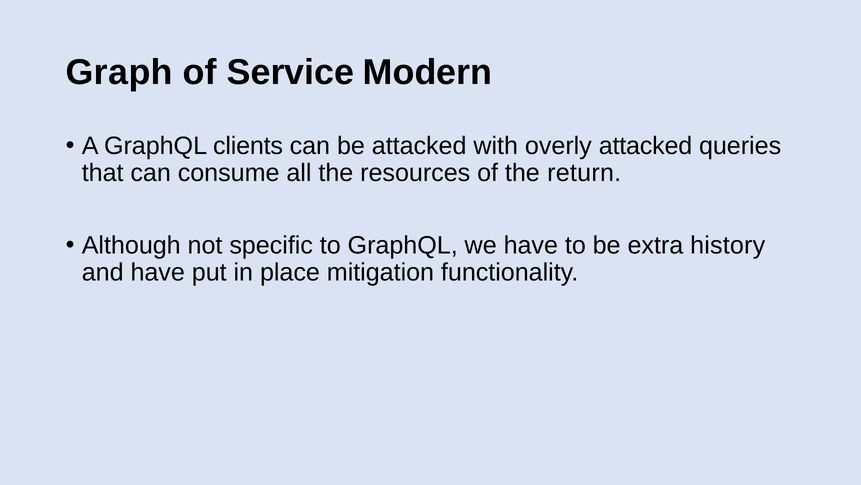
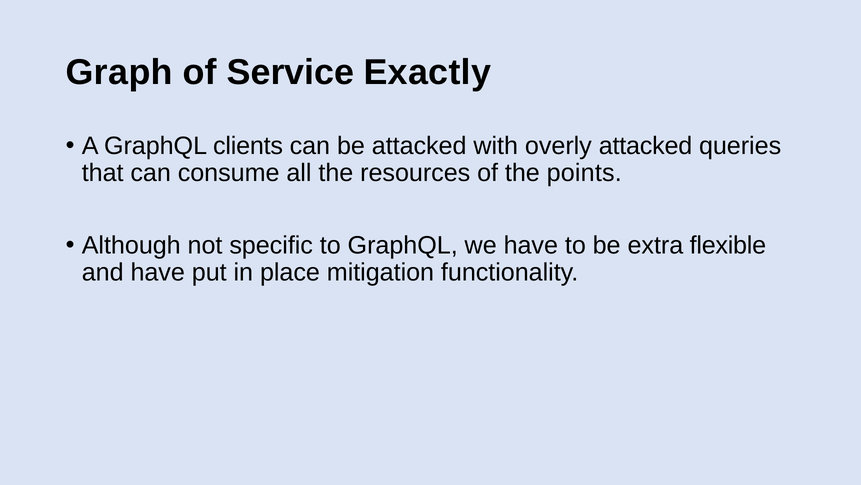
Modern: Modern -> Exactly (427, 72)
return: return -> points (584, 173)
history: history -> flexible (728, 245)
